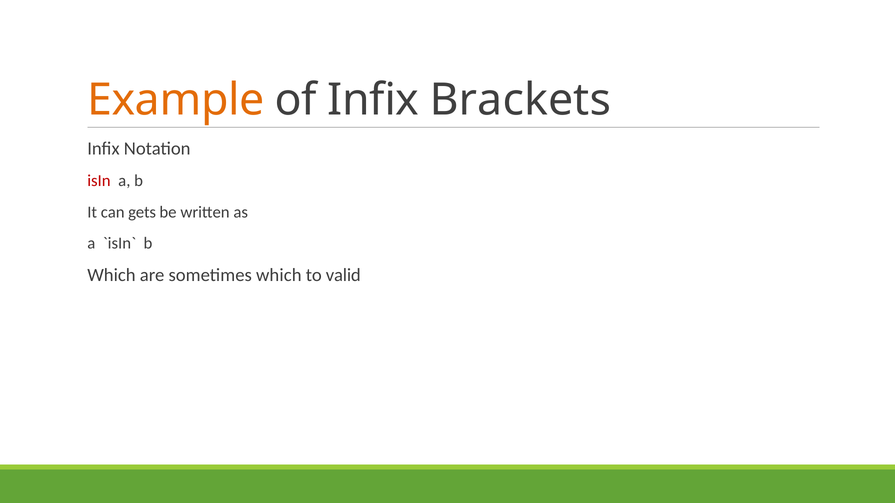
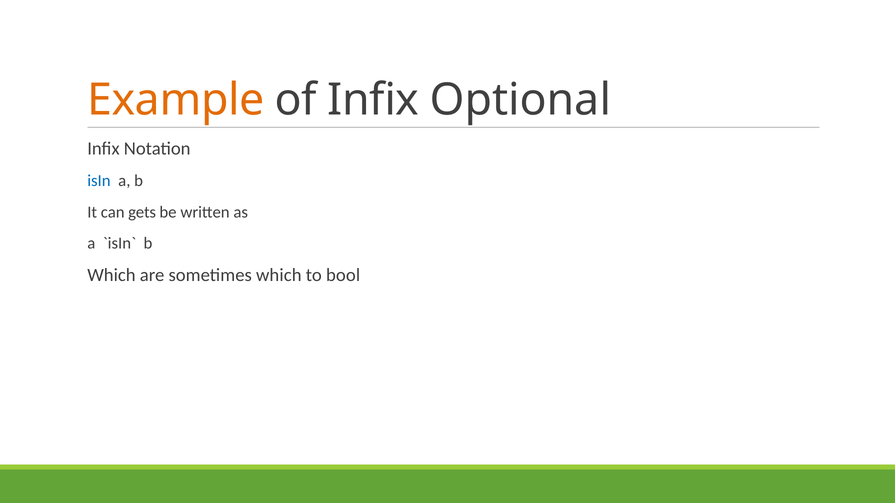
Brackets: Brackets -> Optional (520, 100)
isIn colour: red -> blue (99, 181)
valid: valid -> bool (343, 276)
